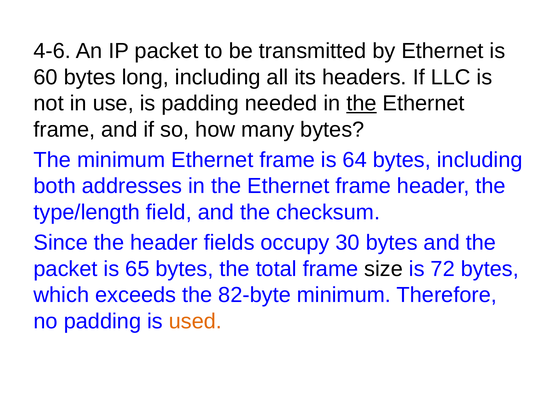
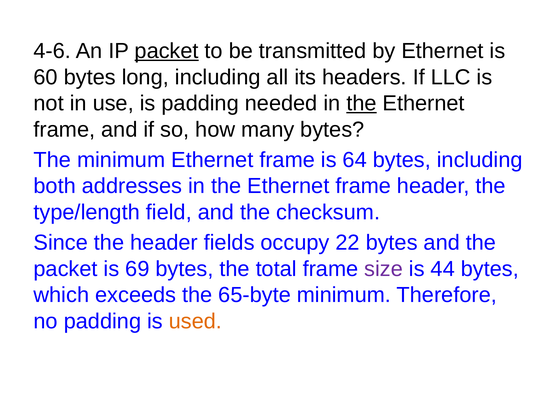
packet underline: none -> present (167, 51)
30: 30 -> 22 (348, 243)
65: 65 -> 69 (137, 269)
size colour: black -> purple (384, 269)
72: 72 -> 44 (443, 269)
82-byte: 82-byte -> 65-byte (255, 295)
